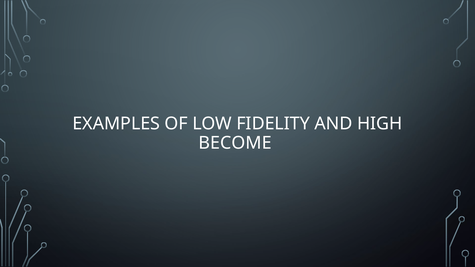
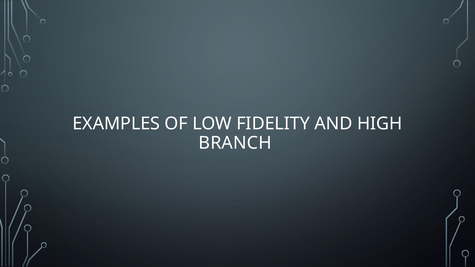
BECOME: BECOME -> BRANCH (235, 143)
